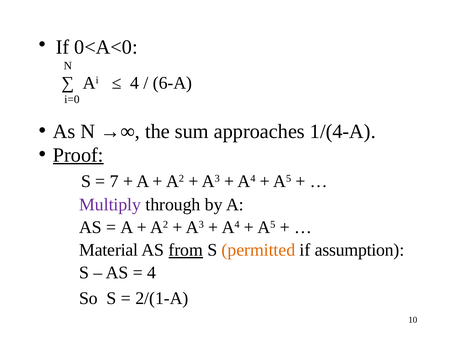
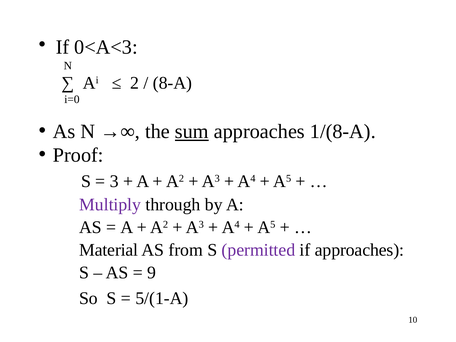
0<A<0: 0<A<0 -> 0<A<3 (106, 47)
4: 4 -> 2 (135, 83)
6-A: 6-A -> 8-A (173, 83)
sum underline: none -> present (192, 132)
1/(4-A: 1/(4-A -> 1/(8-A (343, 132)
Proof underline: present -> none (78, 155)
7: 7 -> 3 (114, 181)
from underline: present -> none (186, 250)
permitted colour: orange -> purple (258, 250)
if assumption: assumption -> approaches (359, 250)
4: 4 -> 9 (152, 273)
2/(1-A: 2/(1-A -> 5/(1-A (162, 298)
